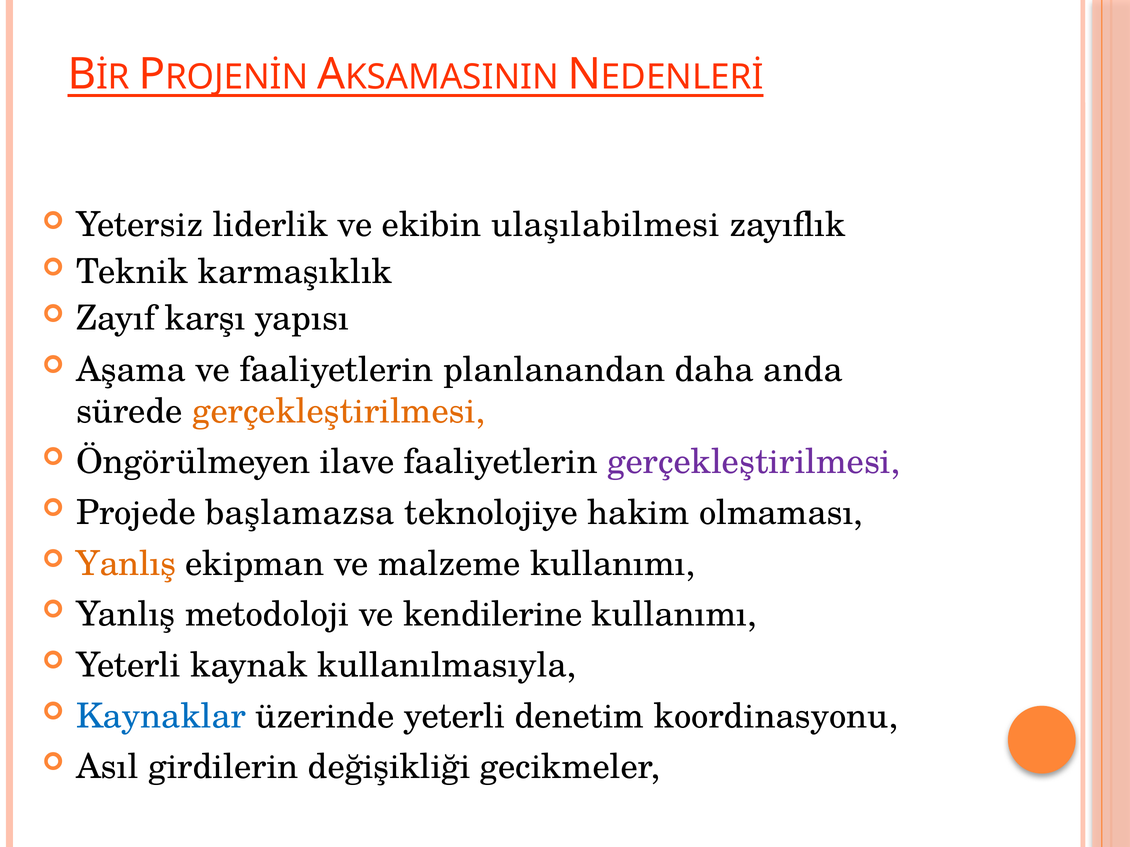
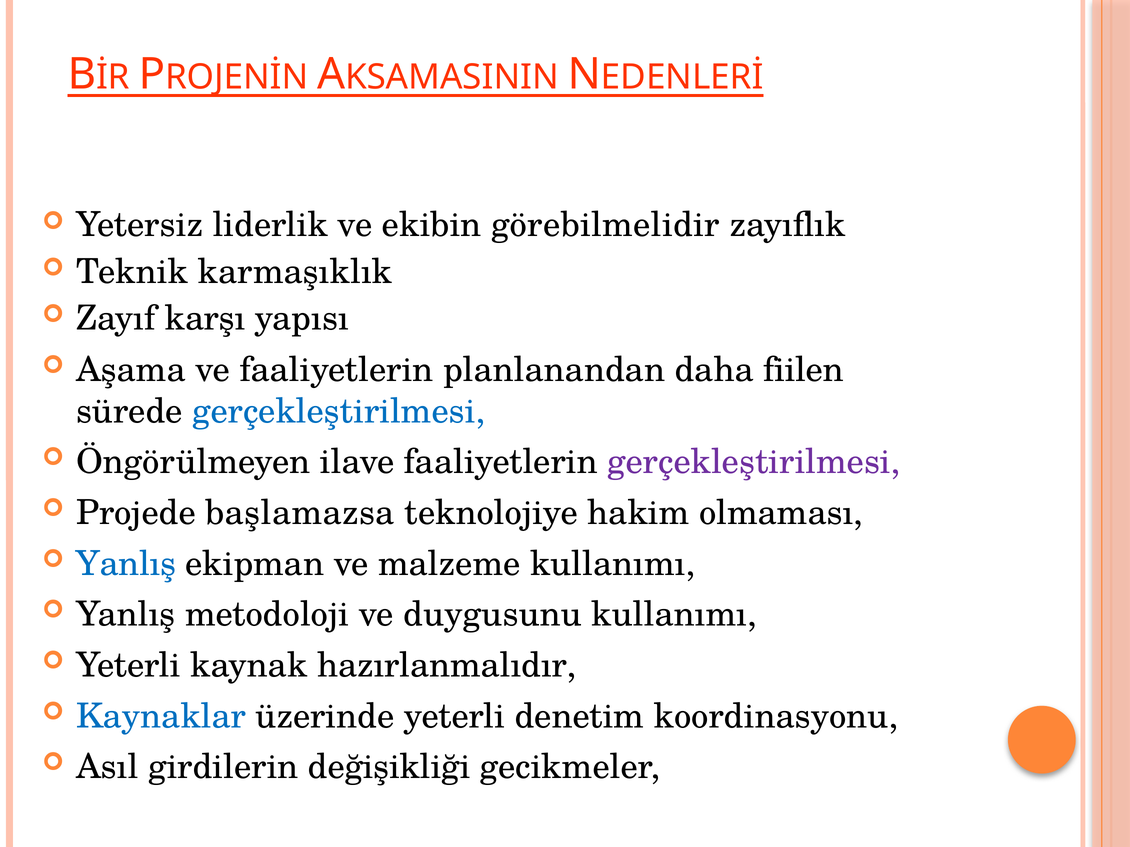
ulaşılabilmesi: ulaşılabilmesi -> görebilmelidir (605, 225)
anda: anda -> fiilen (803, 370)
gerçekleştirilmesi colour: orange -> blue (339, 412)
Yanlış colour: orange -> blue (126, 564)
kendilerine: kendilerine -> duygusunu (493, 615)
kullanılmasıyla: kullanılmasıyla -> hazırlanmalıdır (447, 666)
